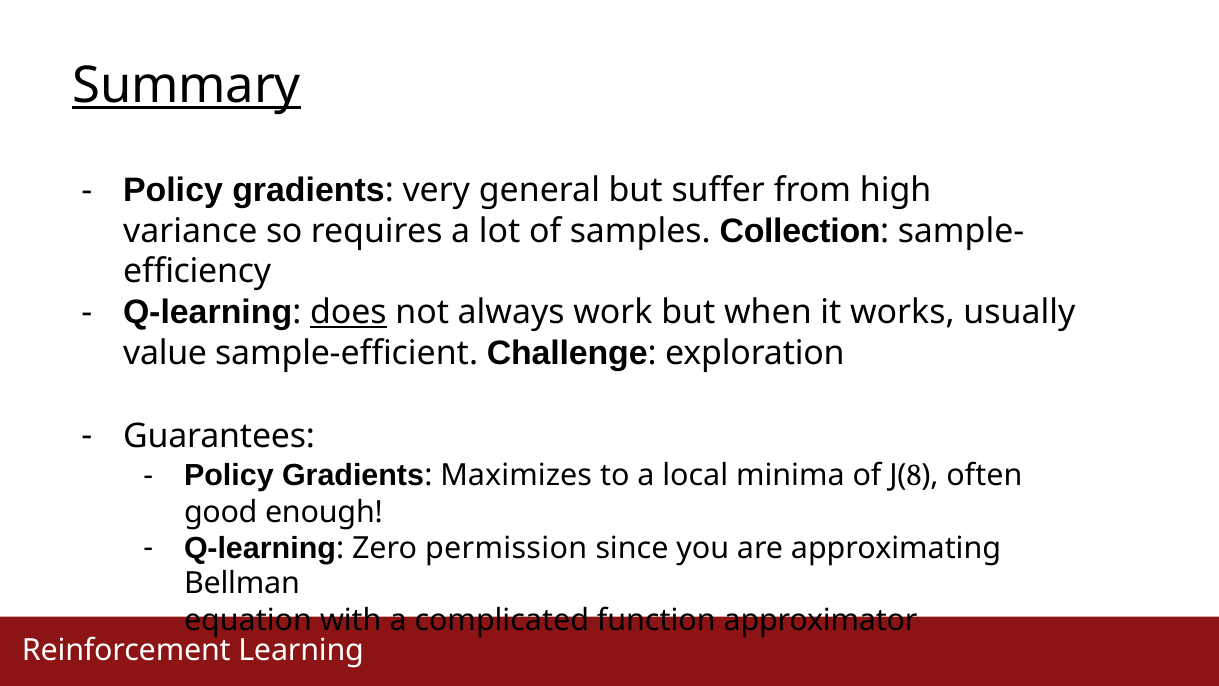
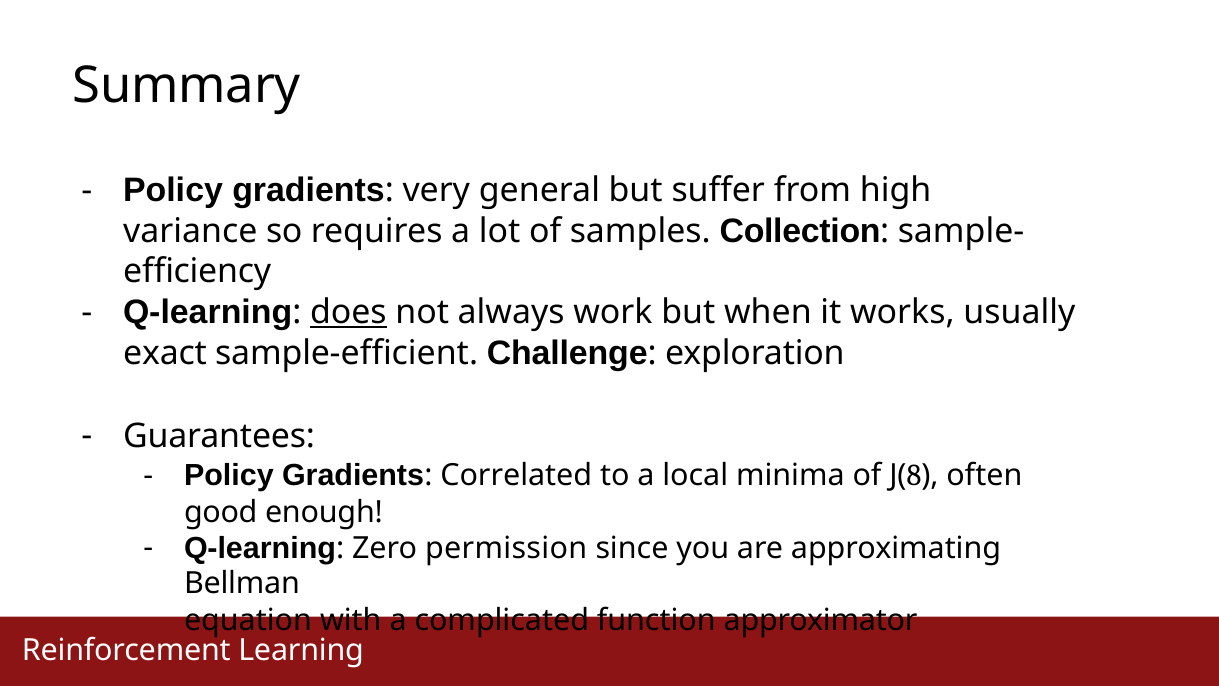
Summary underline: present -> none (187, 86)
value: value -> exact (165, 353)
Maximizes: Maximizes -> Correlated (516, 476)
